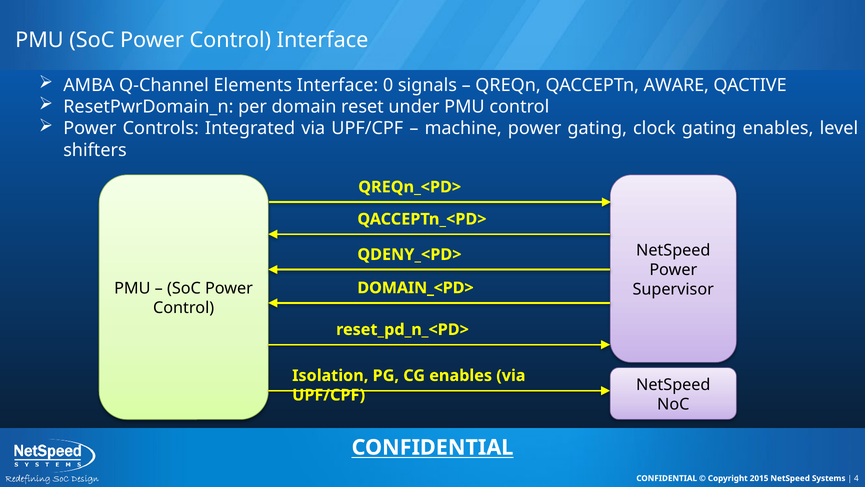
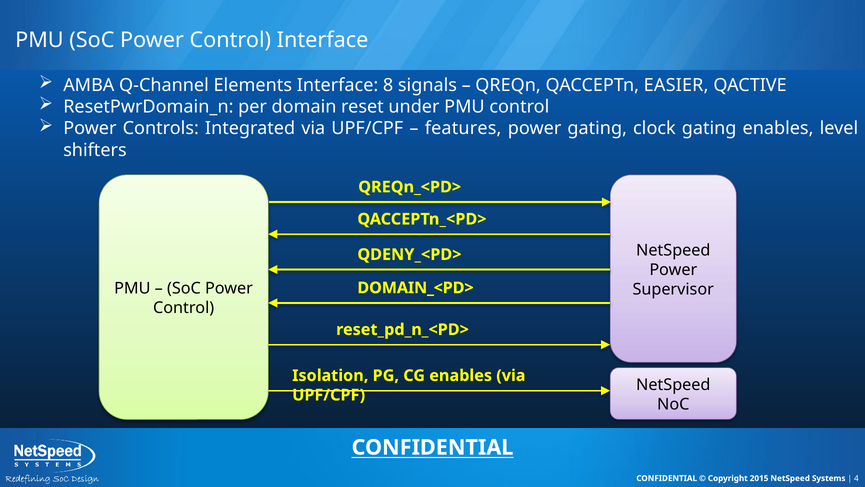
0: 0 -> 8 (388, 85)
AWARE: AWARE -> EASIER (676, 85)
machine: machine -> features (463, 128)
